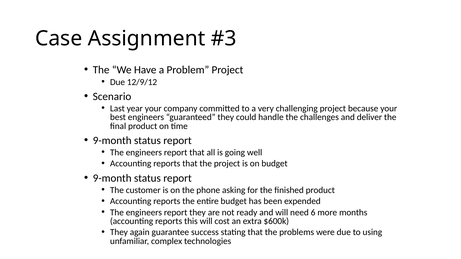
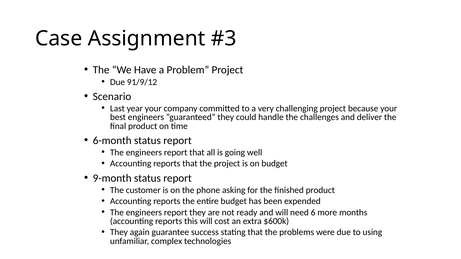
12/9/12: 12/9/12 -> 91/9/12 (142, 82)
9-month: 9-month -> 6-month (112, 141)
